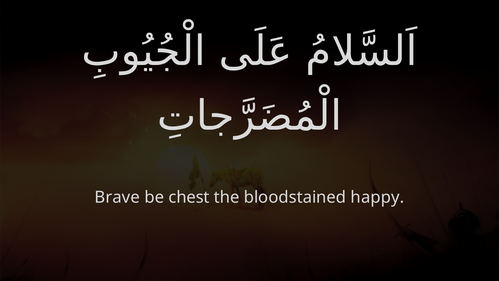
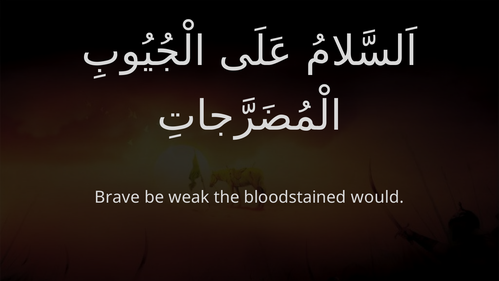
chest: chest -> weak (189, 197)
happy: happy -> would (377, 197)
